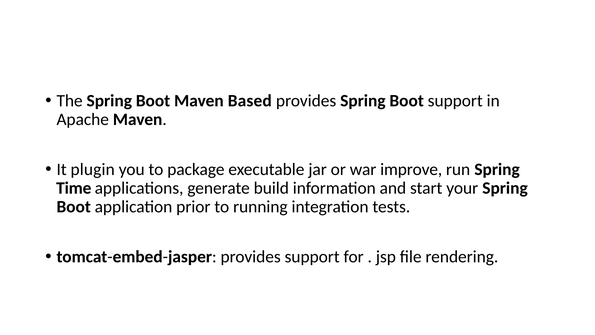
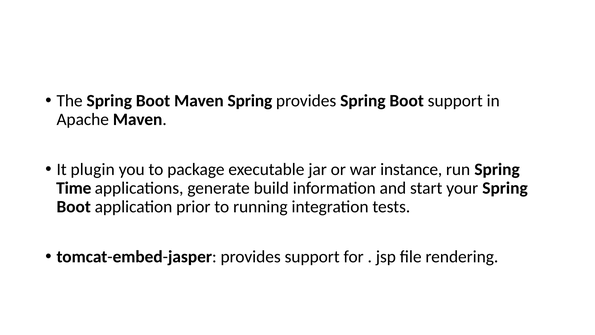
Maven Based: Based -> Spring (250, 101)
improve: improve -> instance (411, 169)
